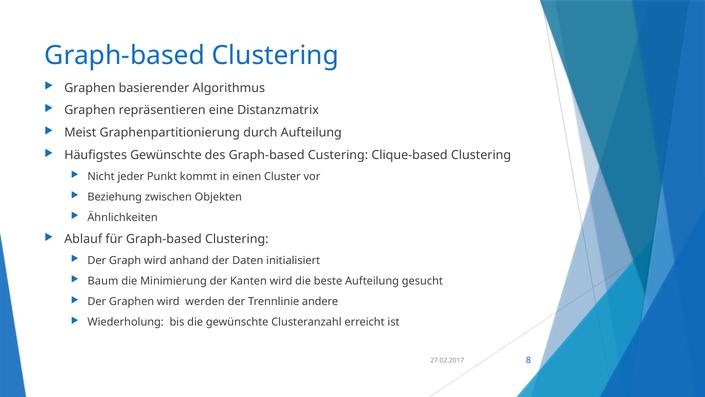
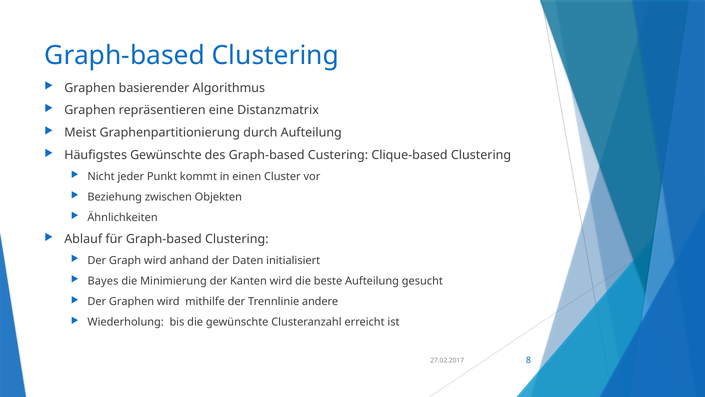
Baum: Baum -> Bayes (103, 281)
werden: werden -> mithilfe (205, 301)
